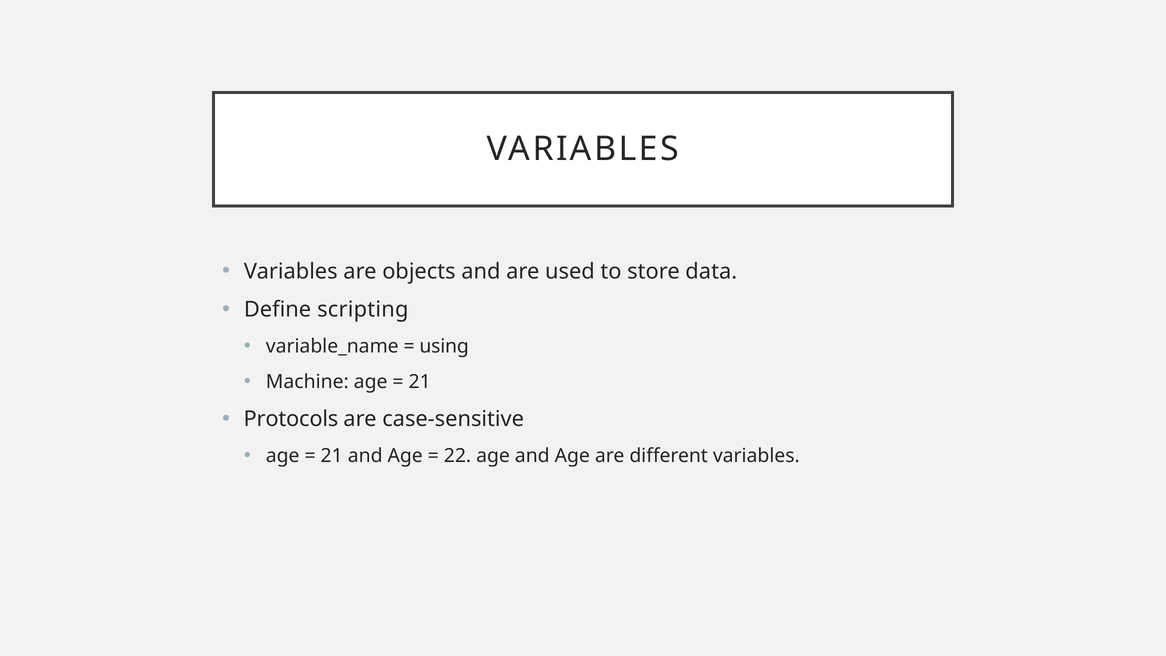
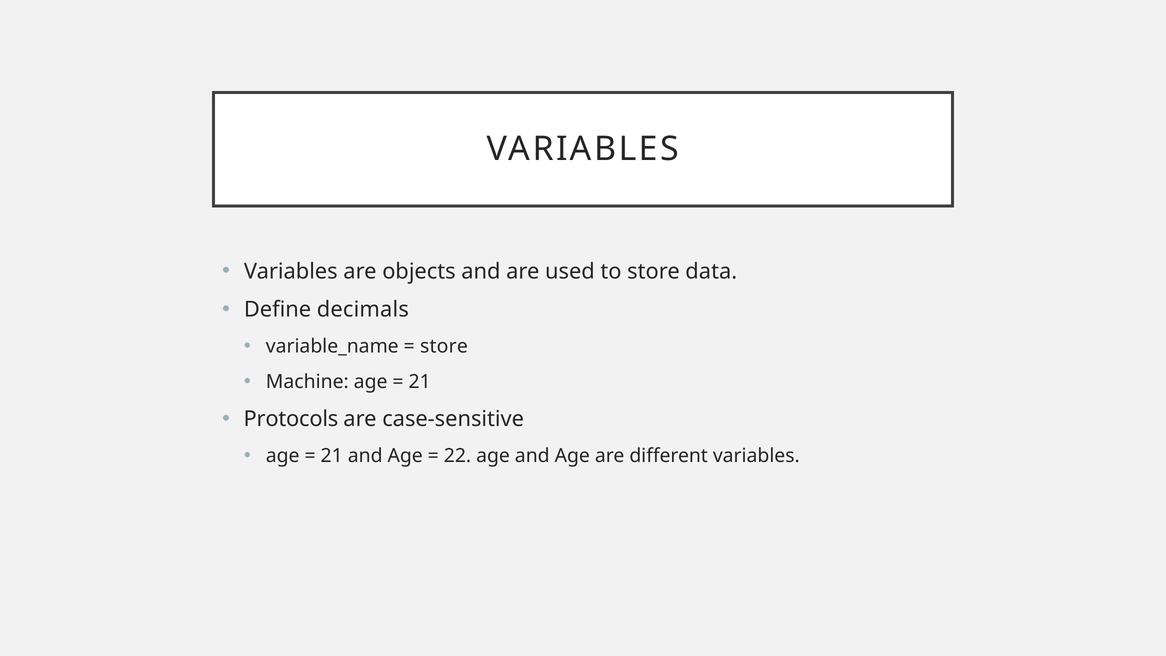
scripting: scripting -> decimals (363, 310)
using: using -> store (444, 346)
